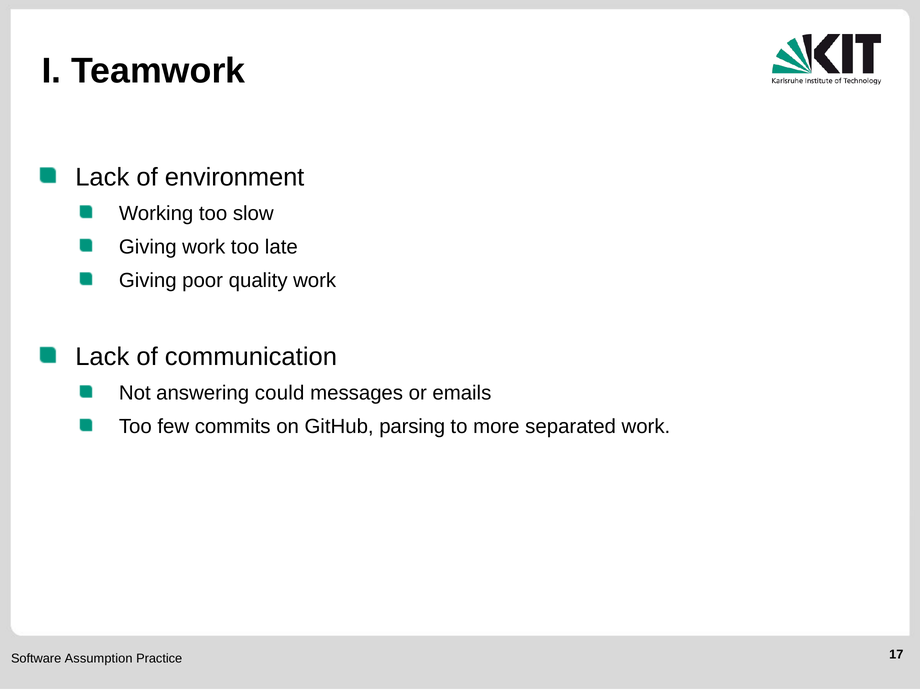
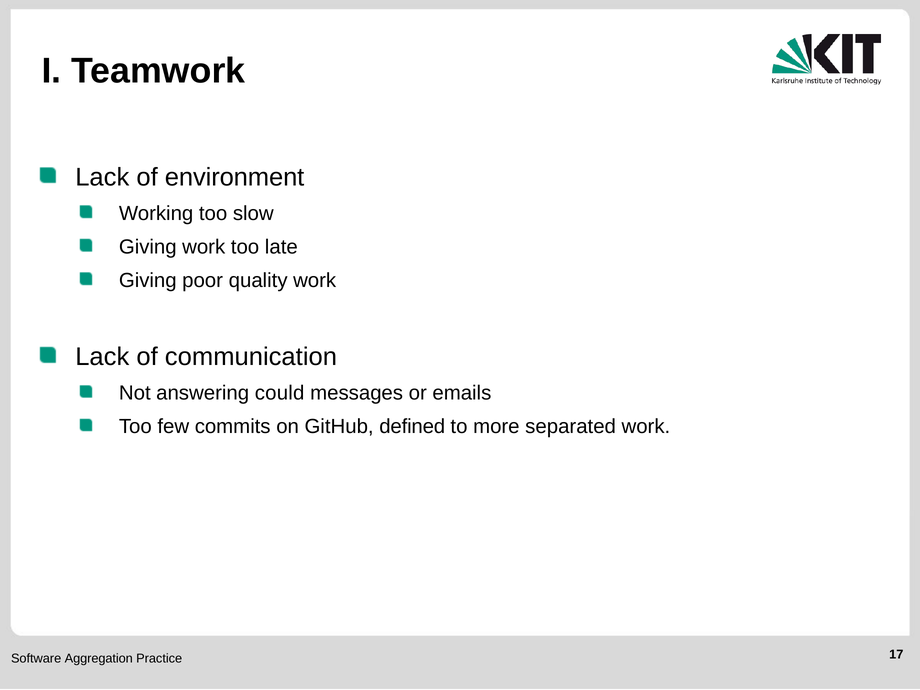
parsing: parsing -> defined (412, 427)
Assumption: Assumption -> Aggregation (99, 659)
